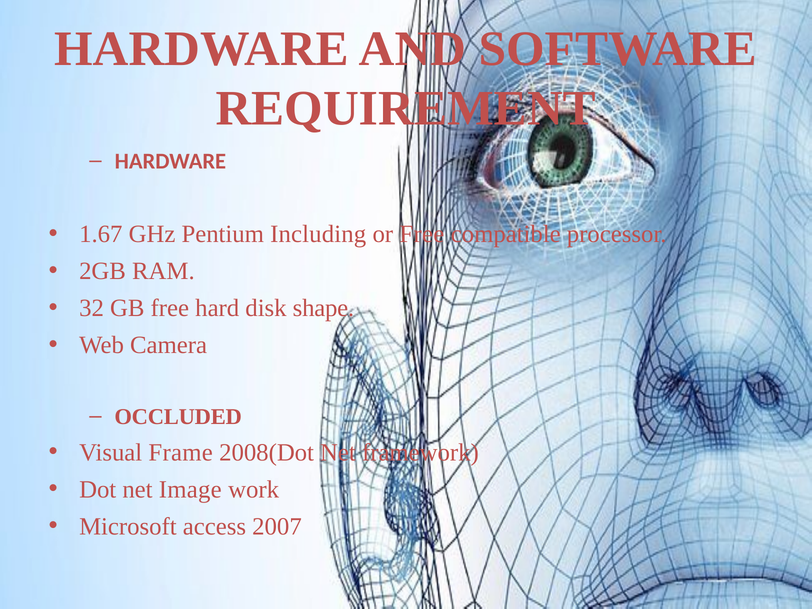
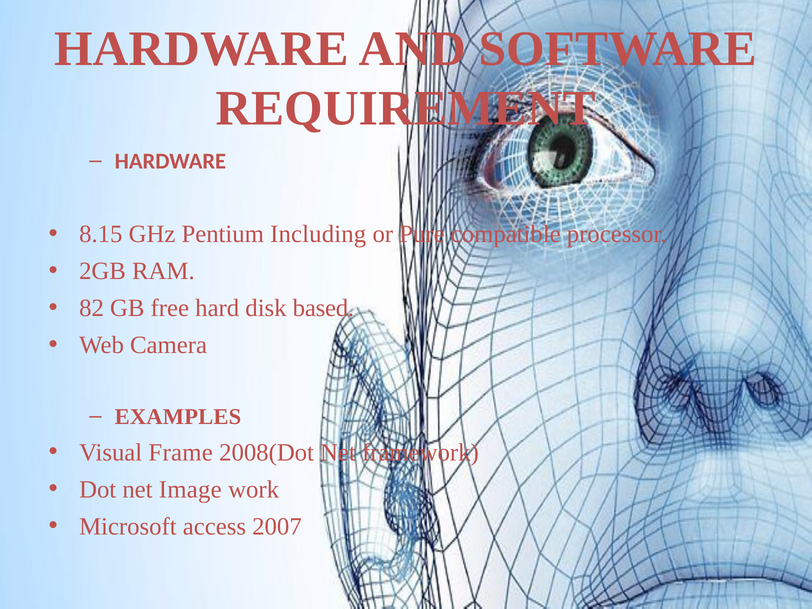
1.67: 1.67 -> 8.15 (101, 234)
or Free: Free -> Pure (422, 234)
32: 32 -> 82 (92, 308)
shape: shape -> based (323, 308)
OCCLUDED: OCCLUDED -> EXAMPLES (178, 417)
